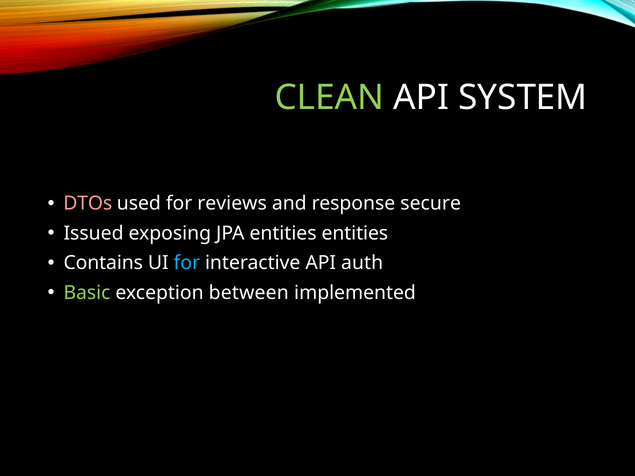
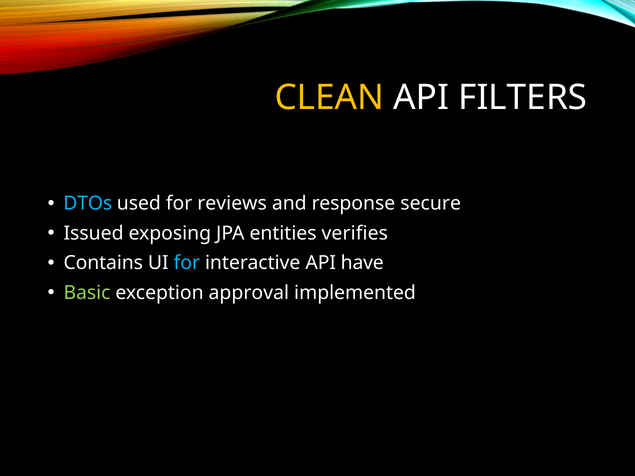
CLEAN colour: light green -> yellow (329, 98)
SYSTEM: SYSTEM -> FILTERS (523, 98)
DTOs colour: pink -> light blue (88, 203)
entities entities: entities -> verifies (355, 233)
auth: auth -> have (362, 263)
between: between -> approval (249, 293)
